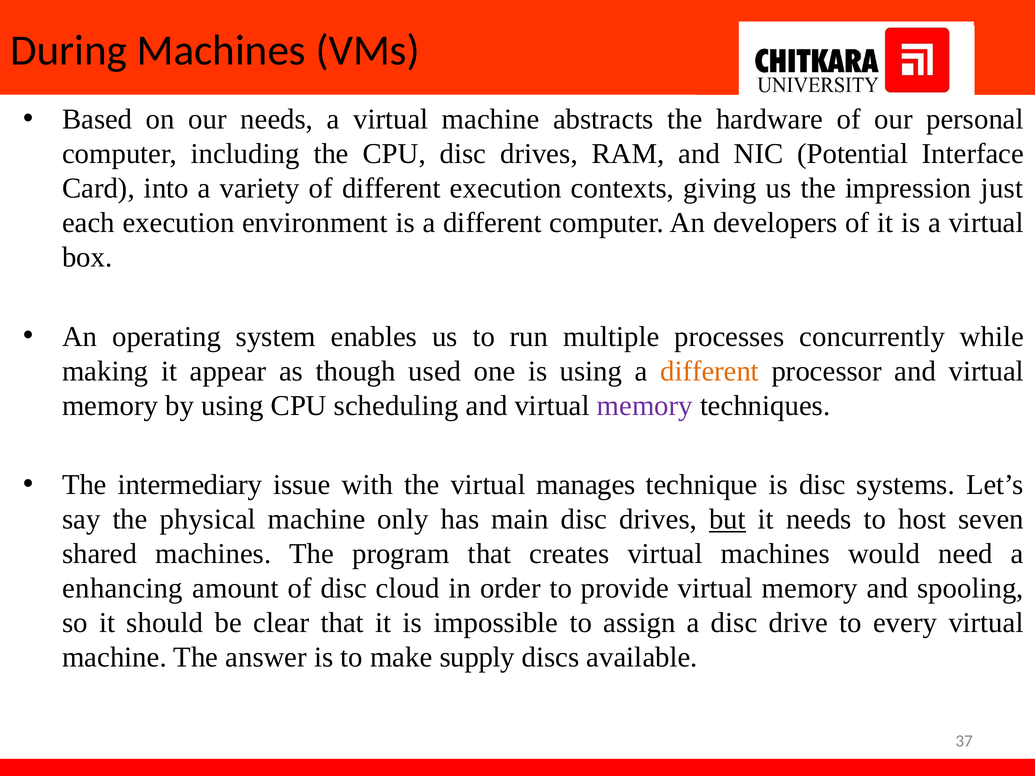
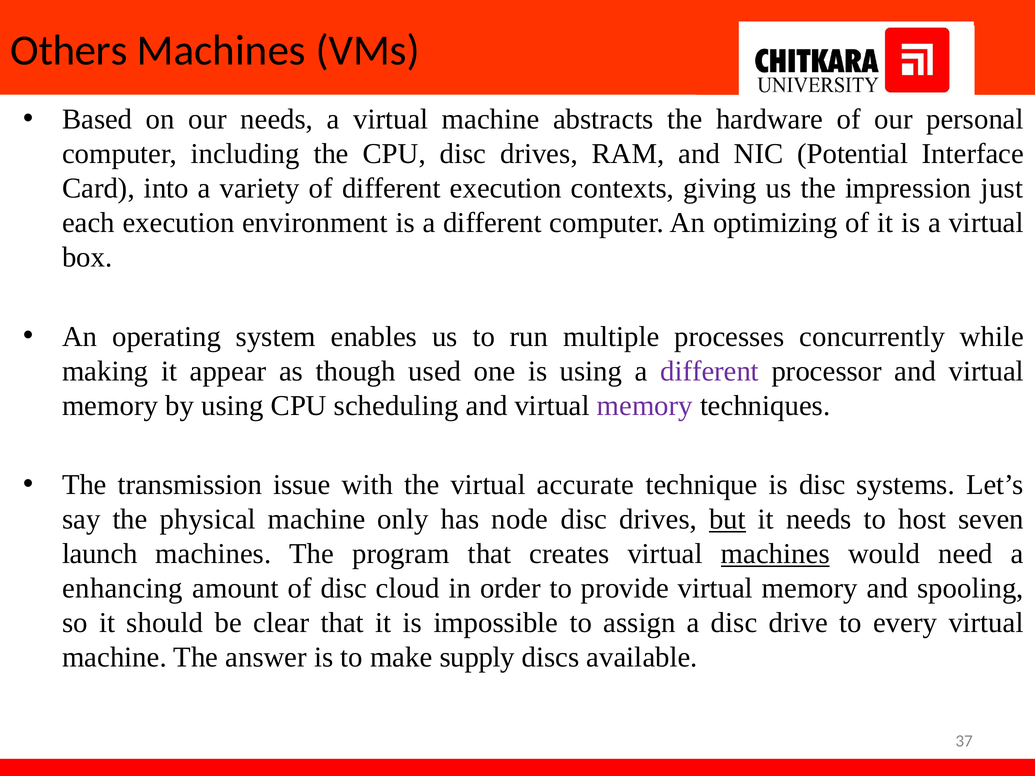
During: During -> Others (69, 50)
developers: developers -> optimizing (775, 223)
different colour: orange -> purple (710, 371)
intermediary: intermediary -> transmission (190, 485)
manages: manages -> accurate (586, 485)
main: main -> node (520, 520)
shared: shared -> launch (100, 554)
machines underline: none -> present (775, 554)
